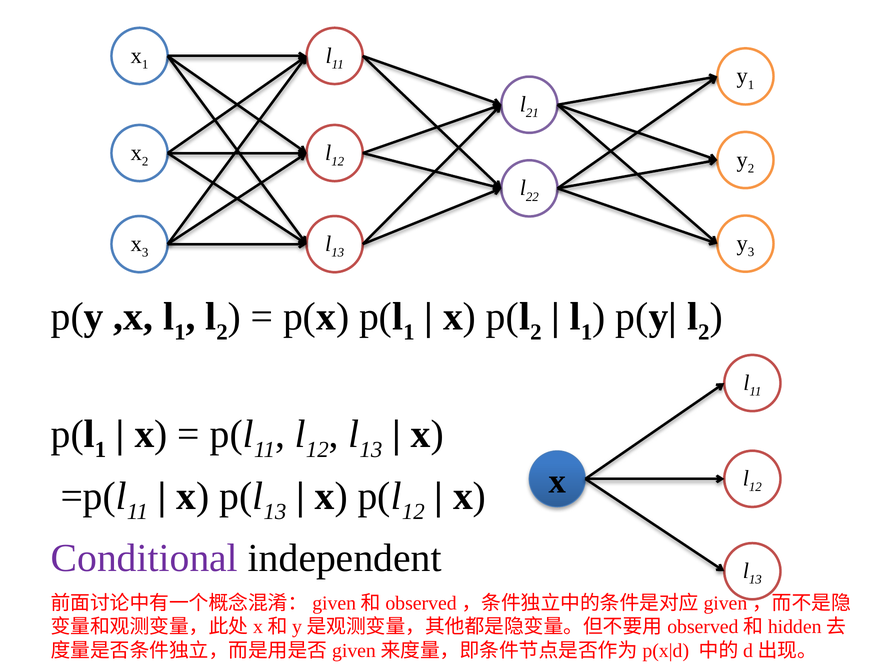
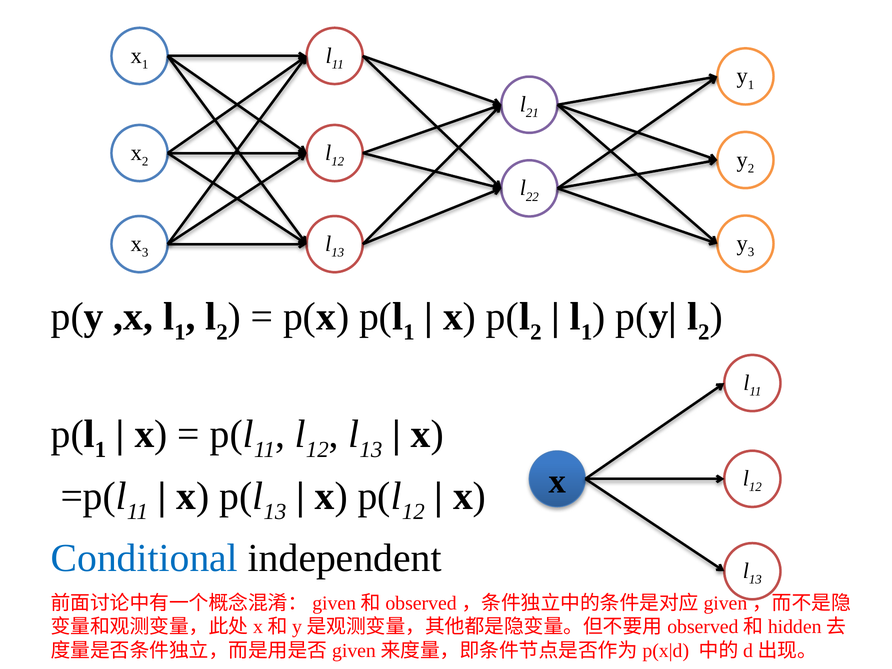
Conditional colour: purple -> blue (144, 558)
